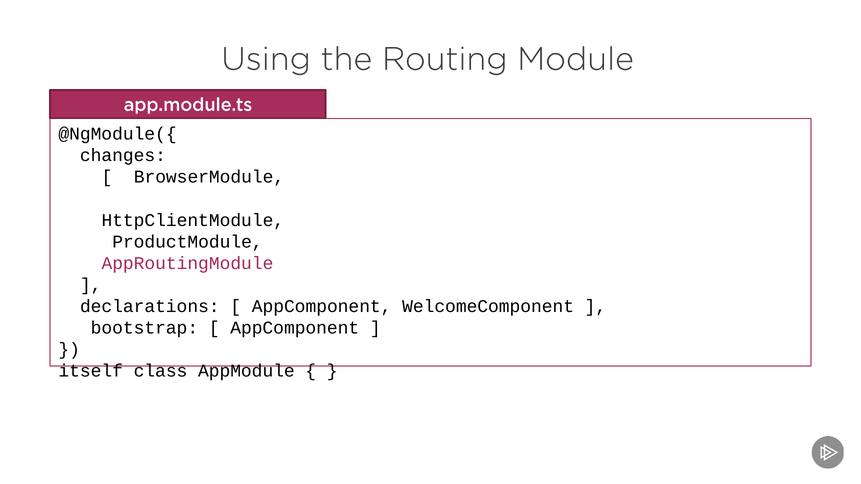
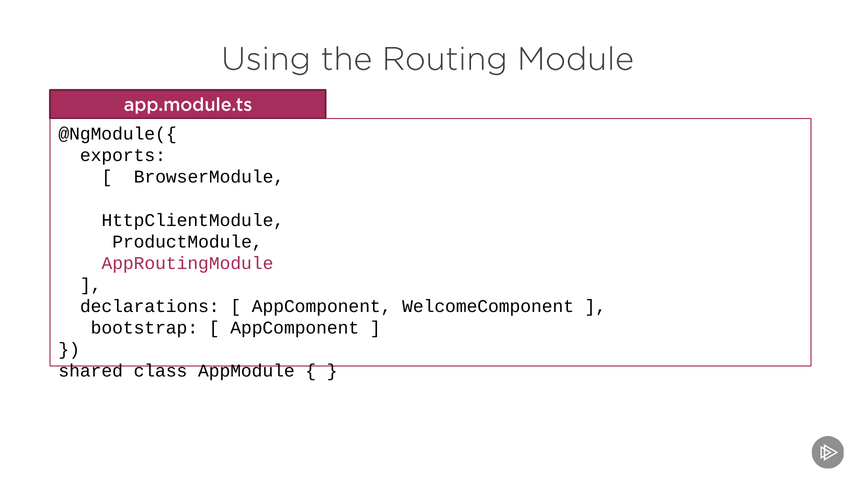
changes: changes -> exports (123, 156)
itself: itself -> shared (91, 371)
